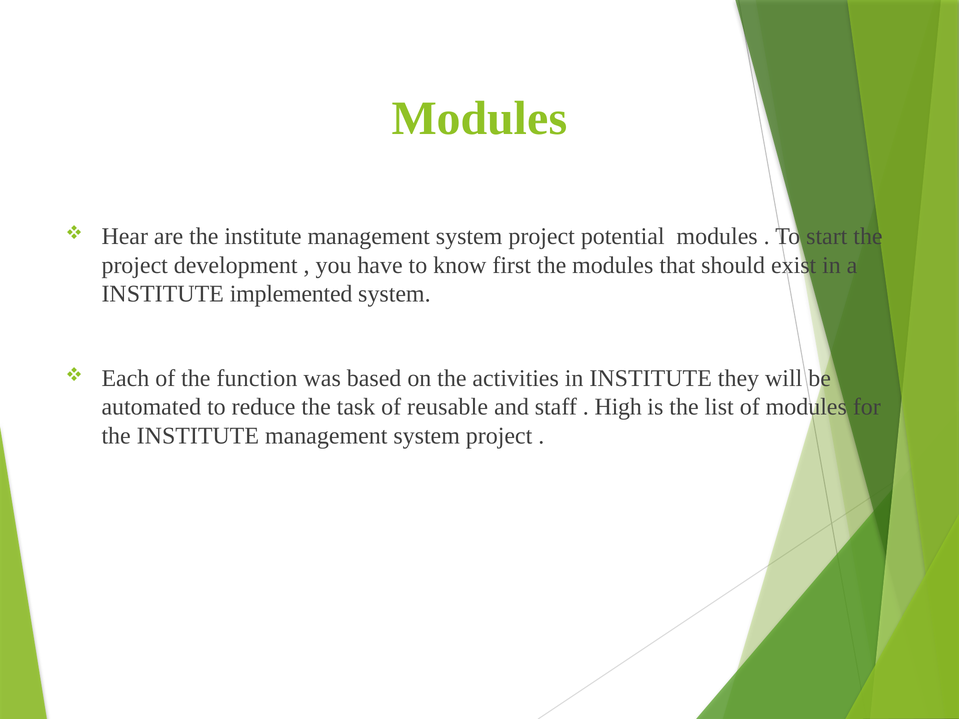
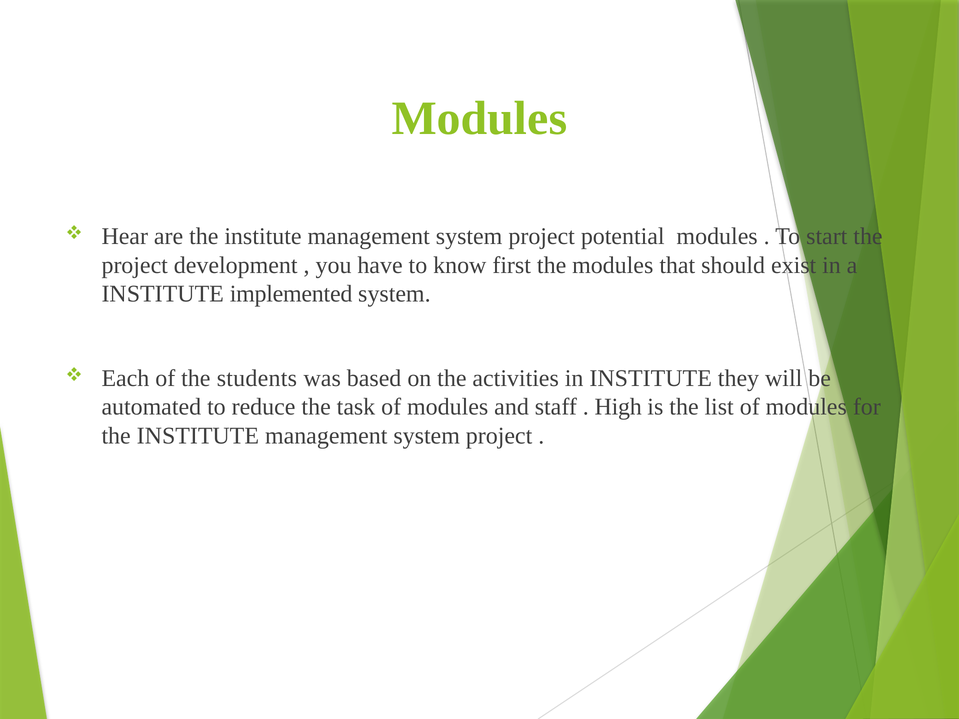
function: function -> students (257, 378)
task of reusable: reusable -> modules (448, 407)
